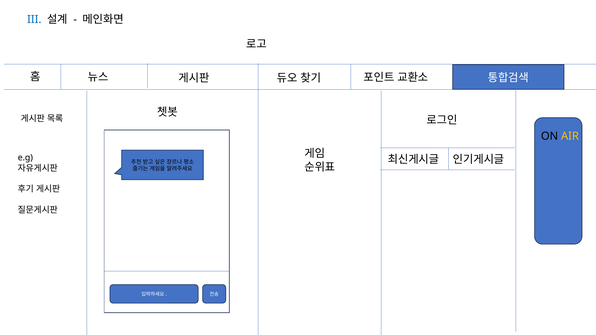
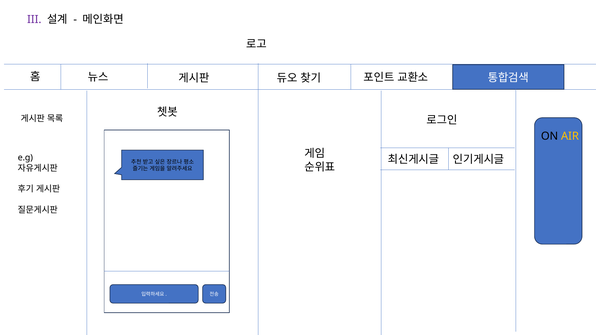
III colour: blue -> purple (34, 19)
